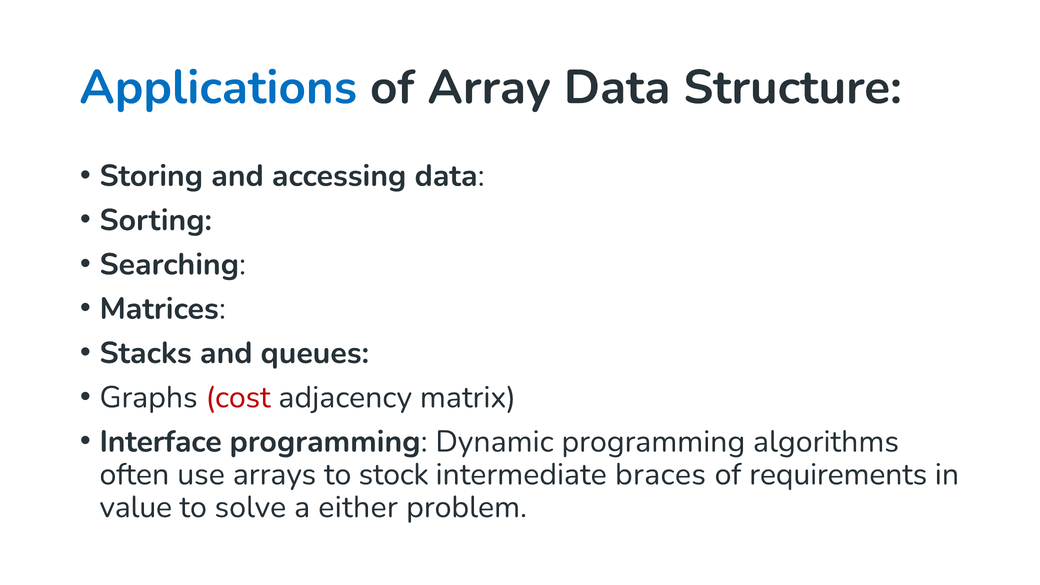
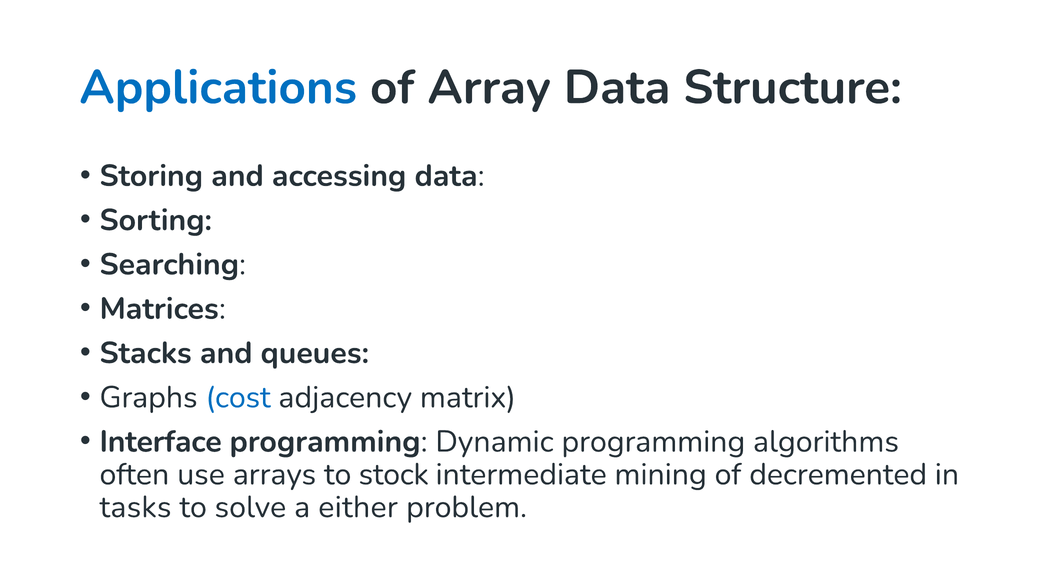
cost colour: red -> blue (238, 397)
braces: braces -> mining (661, 474)
requirements: requirements -> decremented (838, 474)
value: value -> tasks (135, 507)
